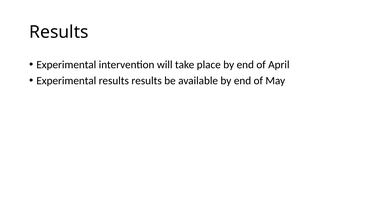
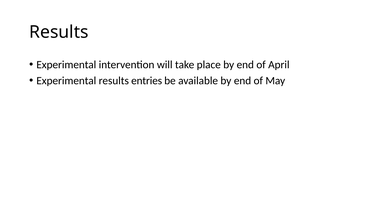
results results: results -> entries (147, 81)
